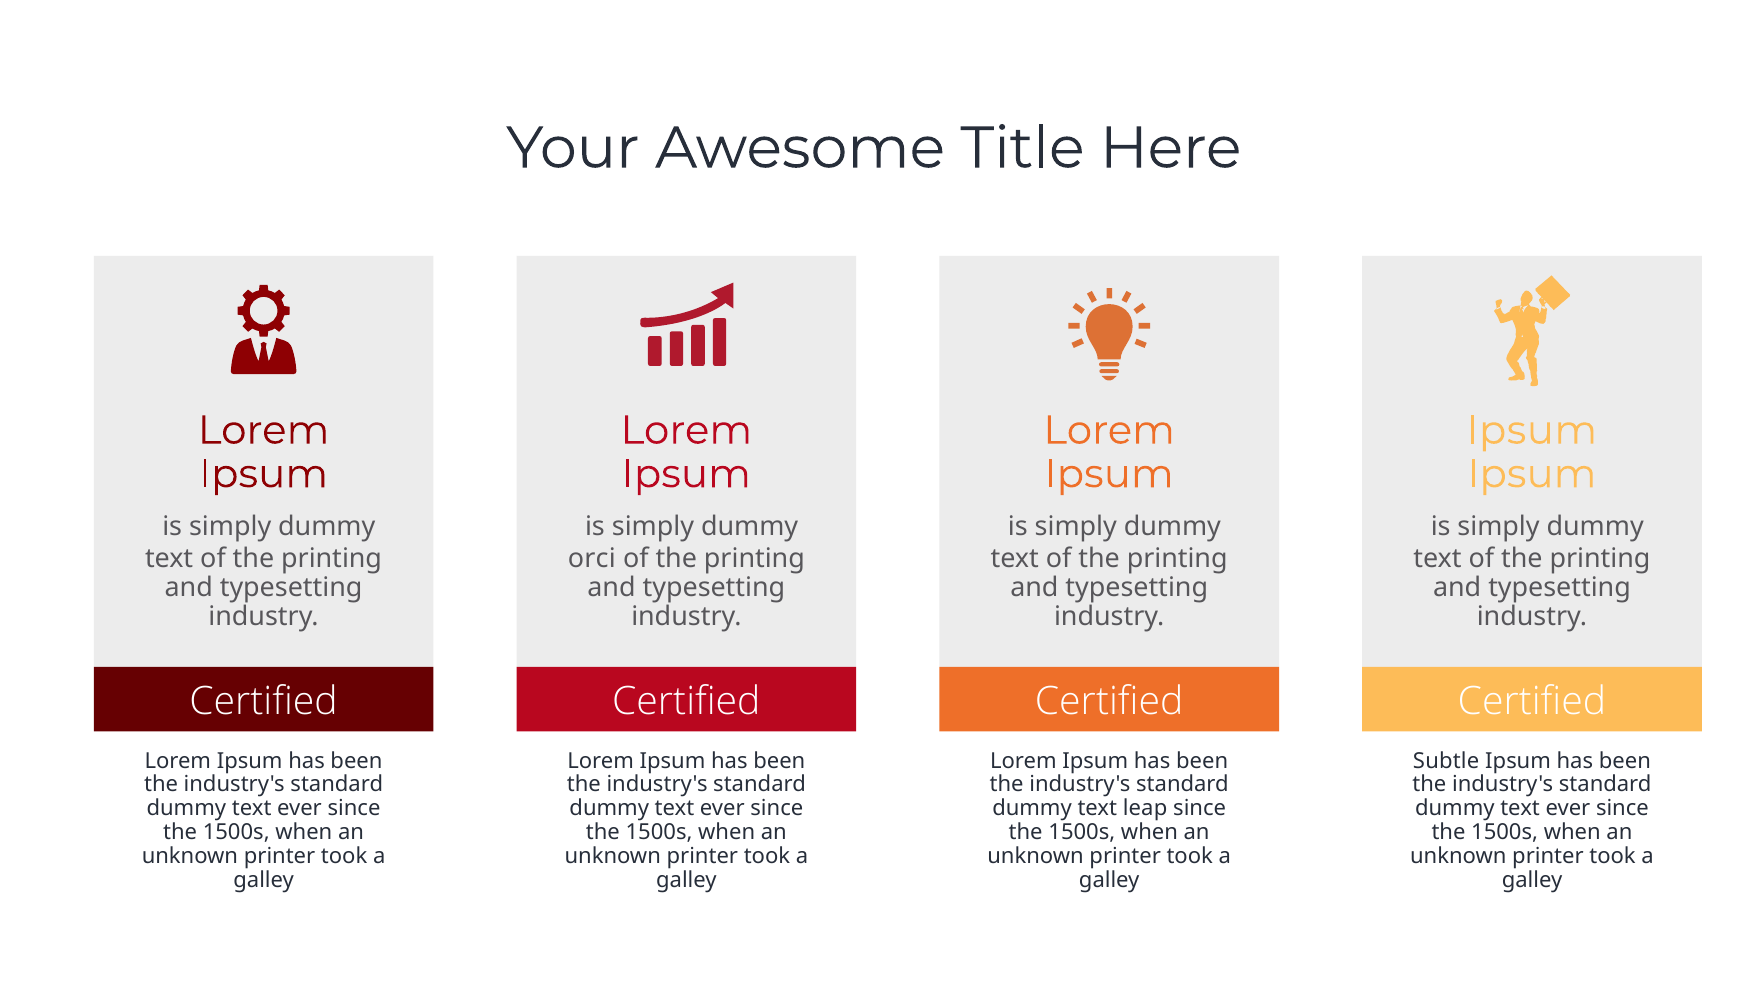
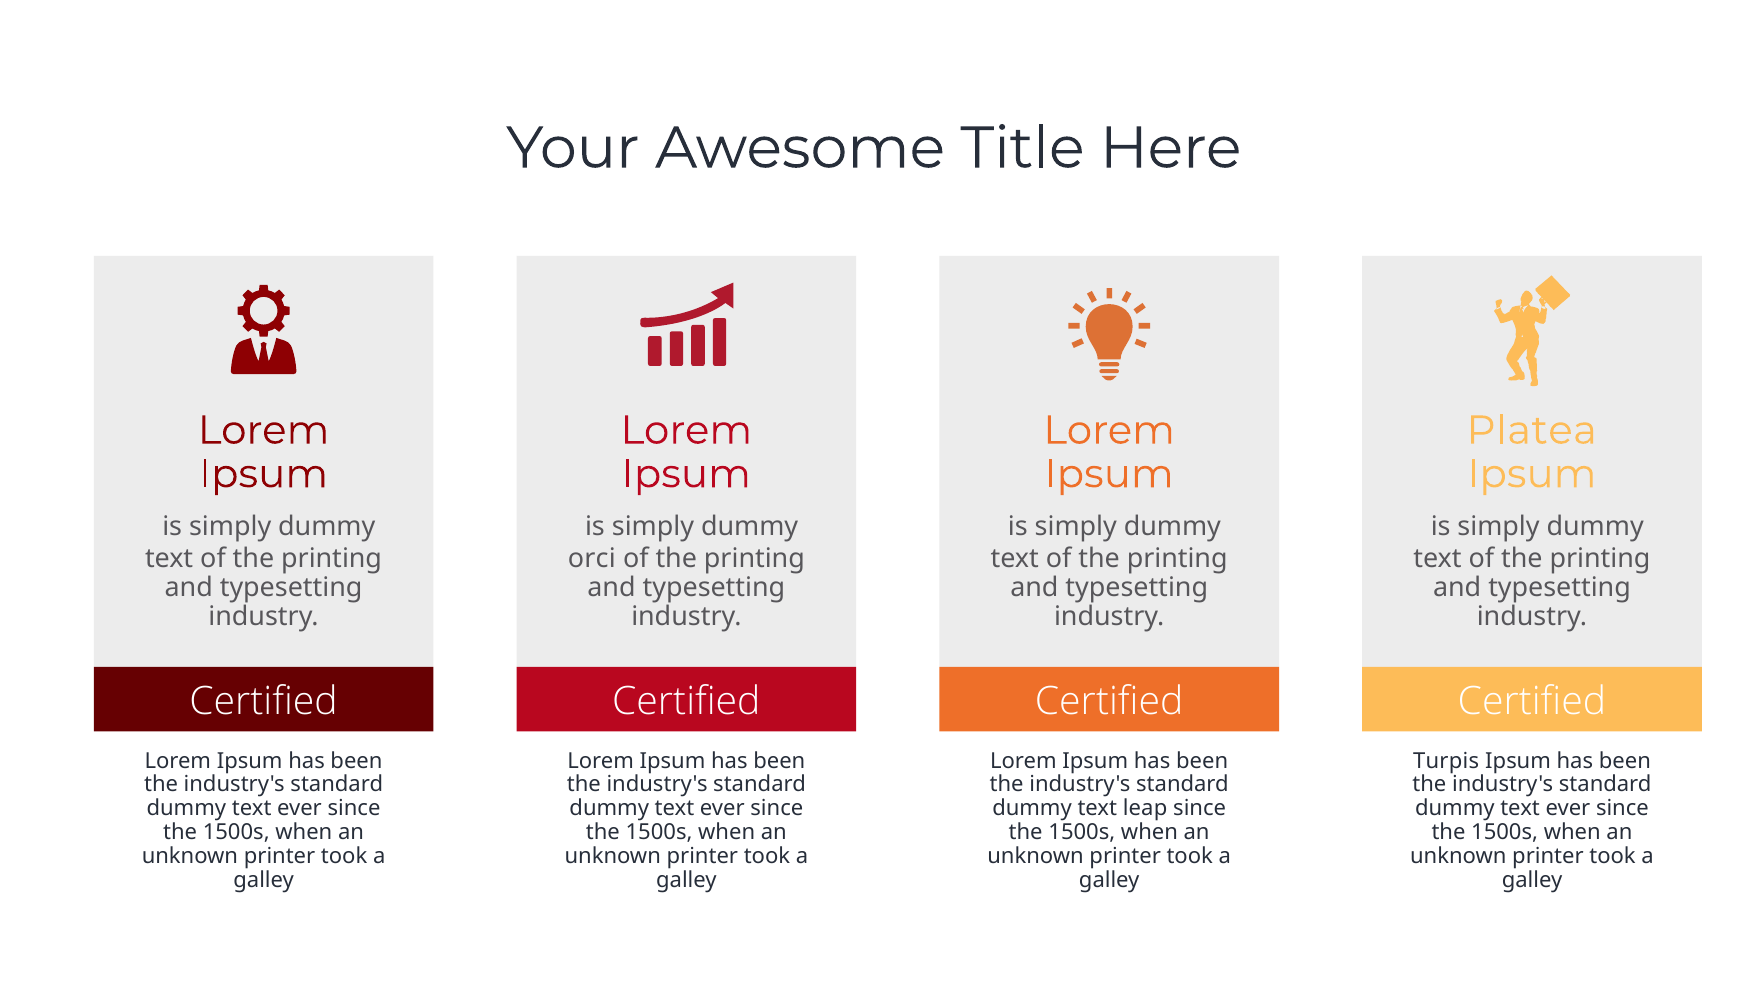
Ipsum: Ipsum -> Platea (1532, 431)
Subtle: Subtle -> Turpis (1446, 761)
